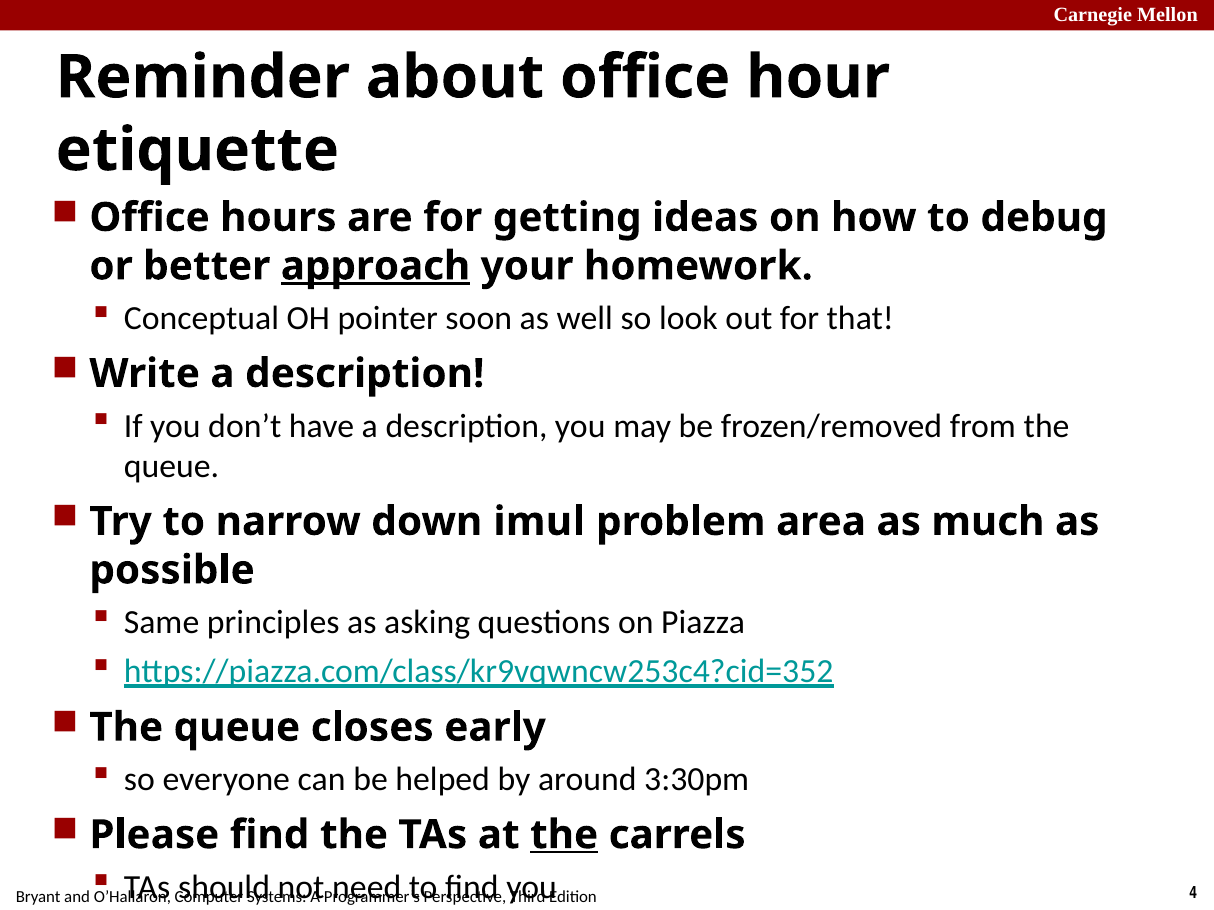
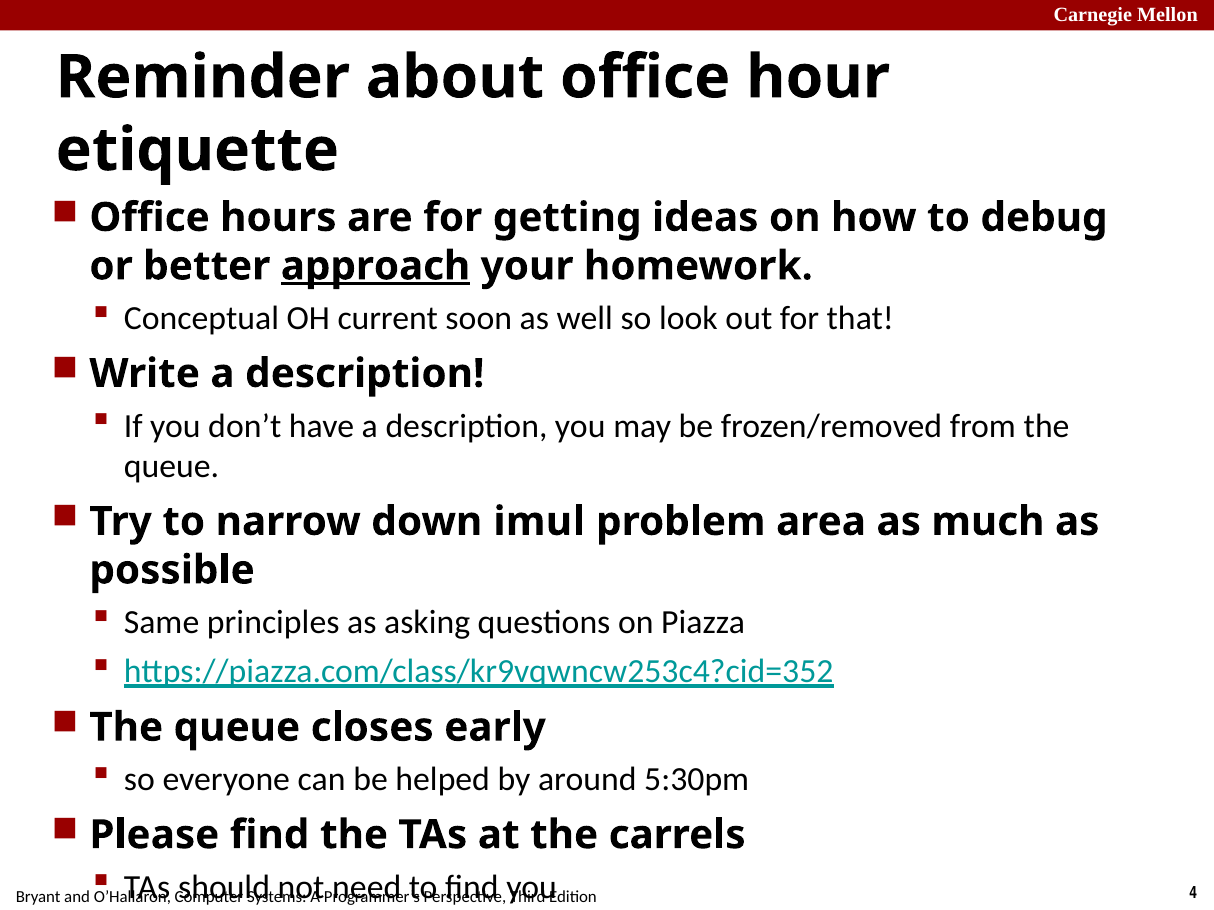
pointer: pointer -> current (388, 319)
3:30pm: 3:30pm -> 5:30pm (697, 780)
the underline: present -> none (564, 835)
